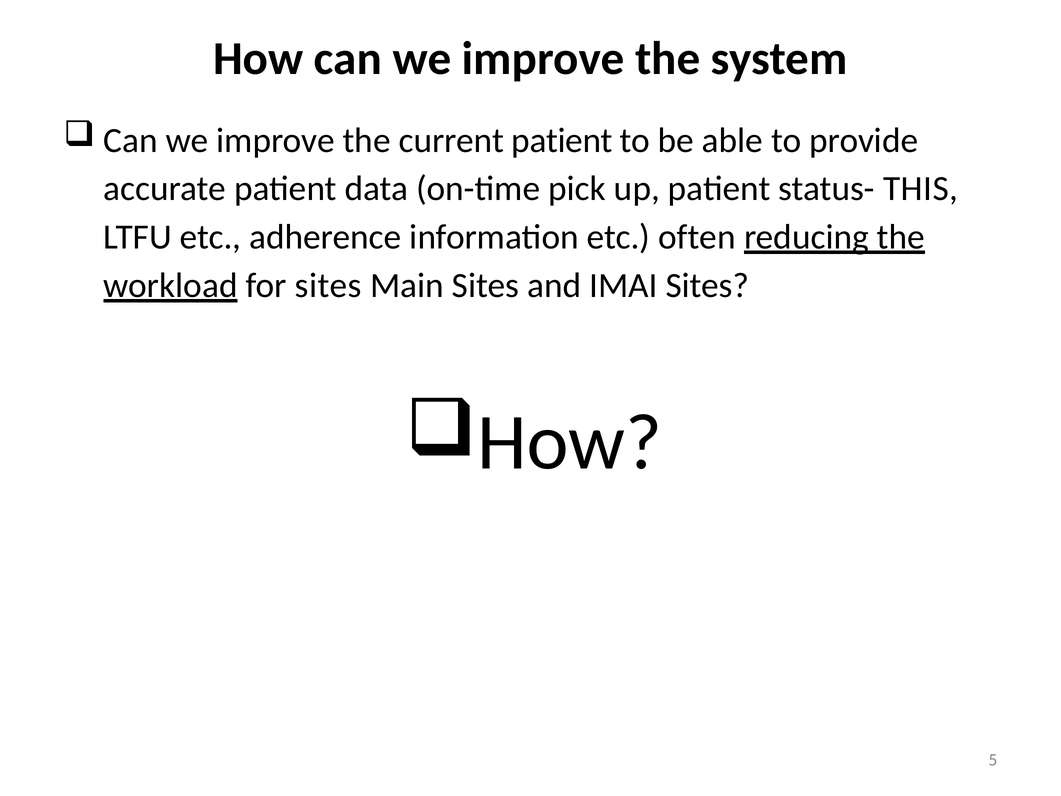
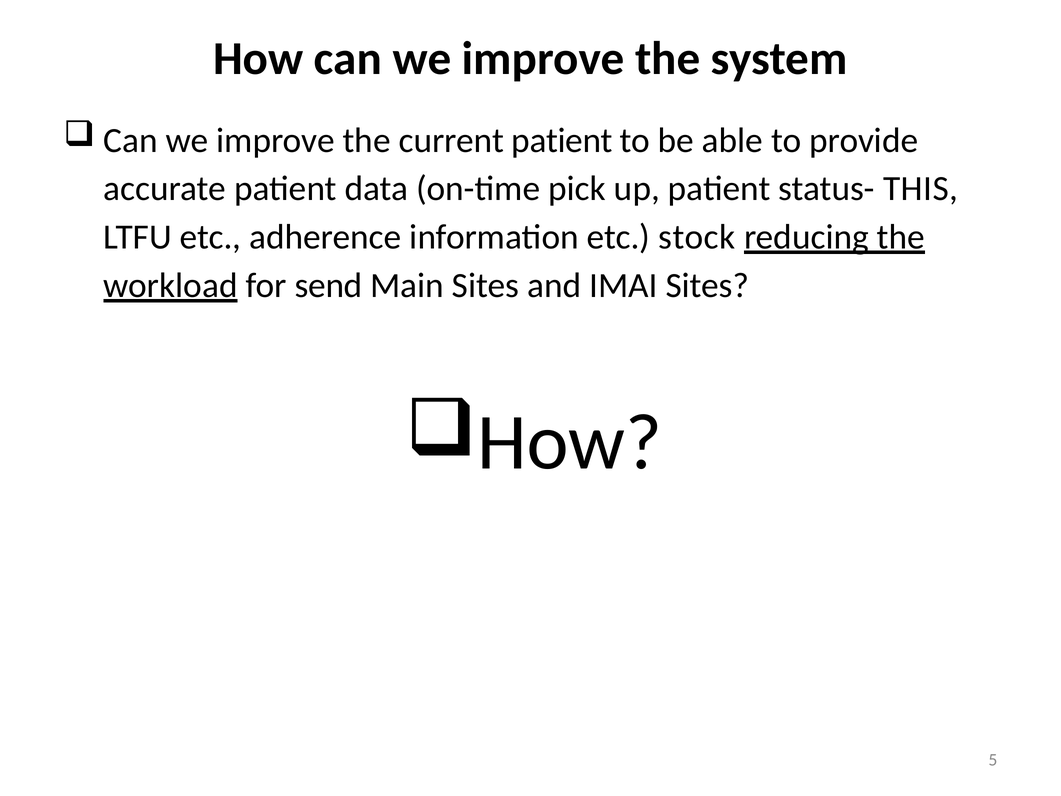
often: often -> stock (697, 237)
for sites: sites -> send (329, 285)
